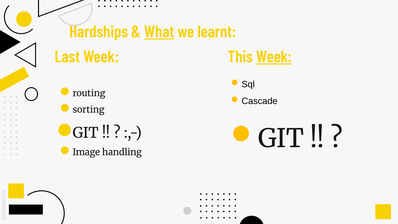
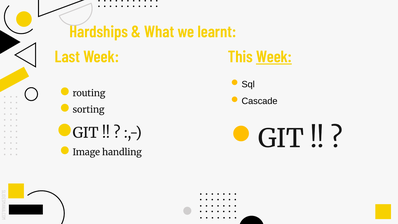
What underline: present -> none (159, 32)
